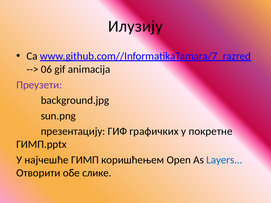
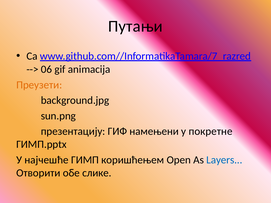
Илузију: Илузију -> Путањи (135, 26)
Преузети colour: purple -> orange (39, 85)
графичких: графичких -> намењени (154, 131)
